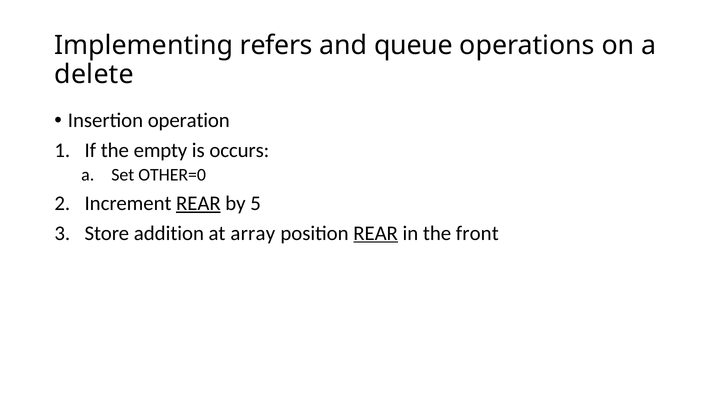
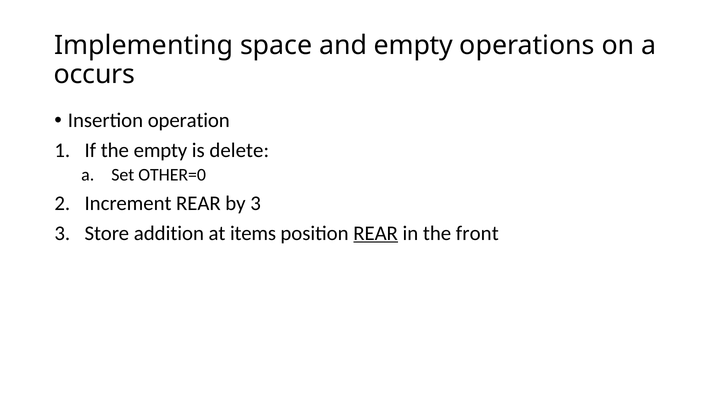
refers: refers -> space (276, 46)
and queue: queue -> empty (413, 46)
delete: delete -> occurs (94, 74)
occurs: occurs -> delete (239, 151)
REAR underline: present -> none (198, 204)
by 5: 5 -> 3 (256, 204)
array: array -> items (253, 234)
